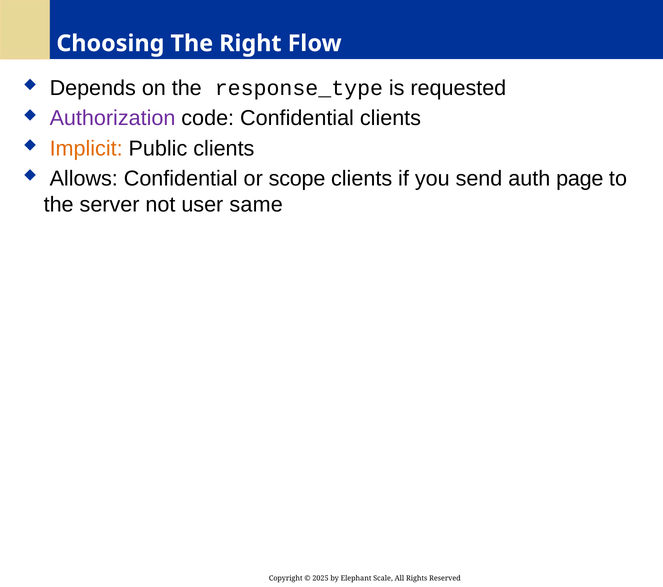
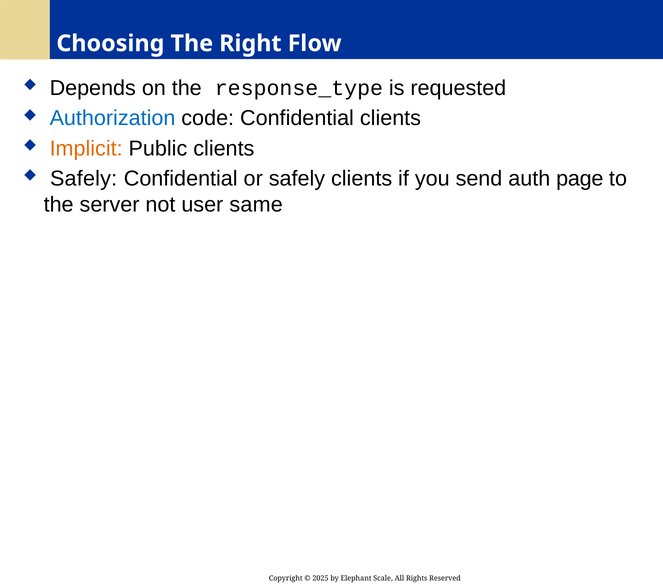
Authorization colour: purple -> blue (113, 118)
Allows: Allows -> Safely (84, 179)
or scope: scope -> safely (297, 179)
